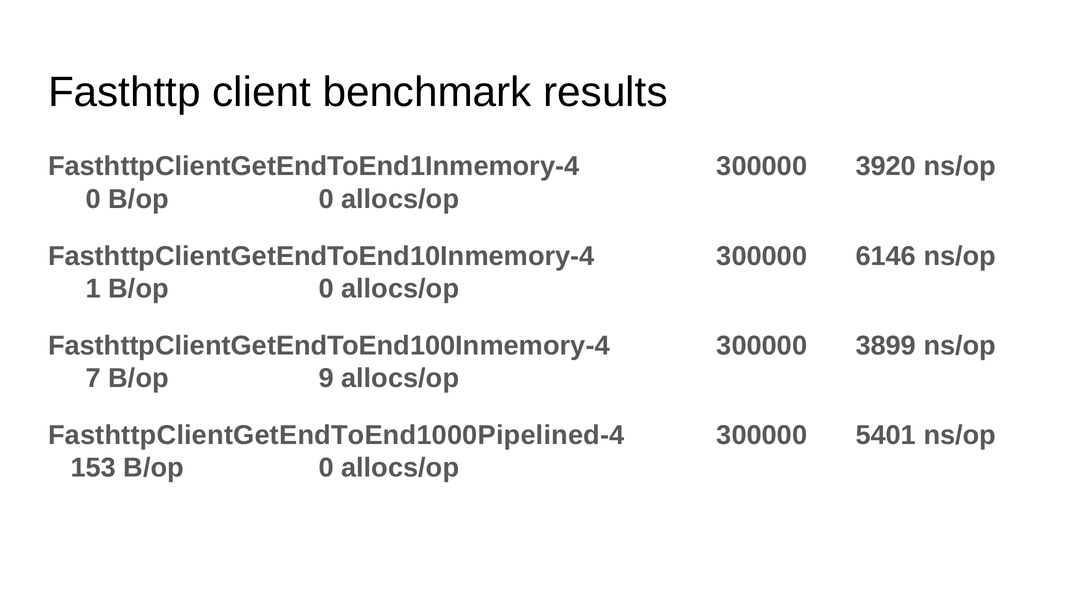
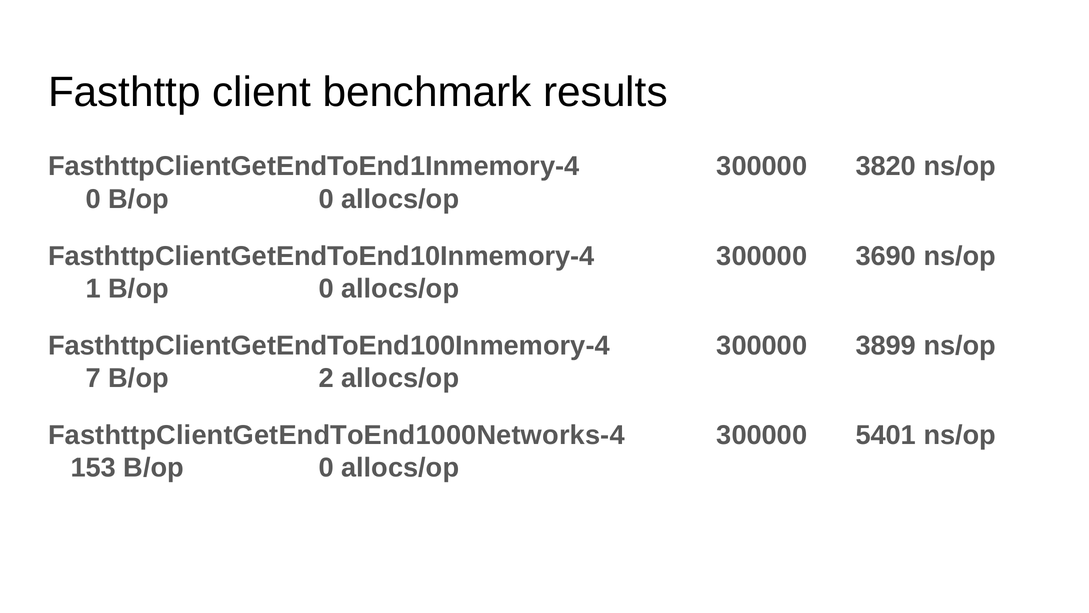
3920: 3920 -> 3820 (886, 166)
6146: 6146 -> 3690 (886, 256)
9: 9 -> 2 (326, 378)
FasthttpClientGetEndToEnd1000Pipelined-4: FasthttpClientGetEndToEnd1000Pipelined-4 -> FasthttpClientGetEndToEnd1000Networks-4 (336, 435)
